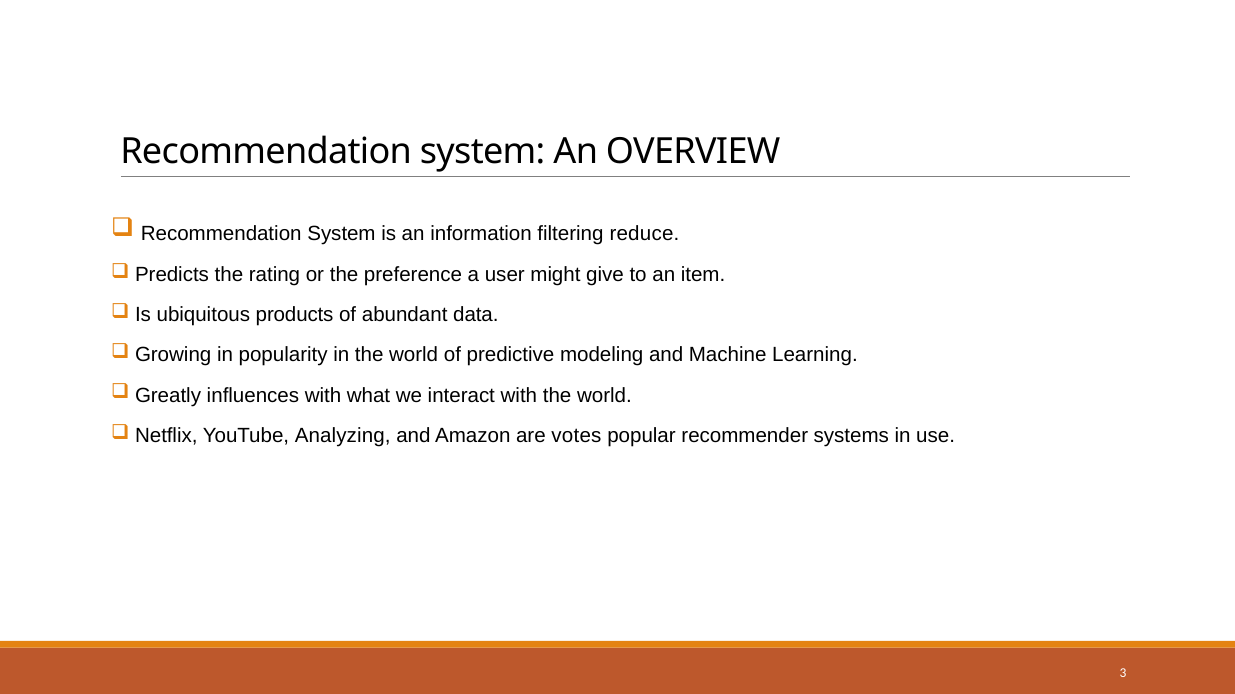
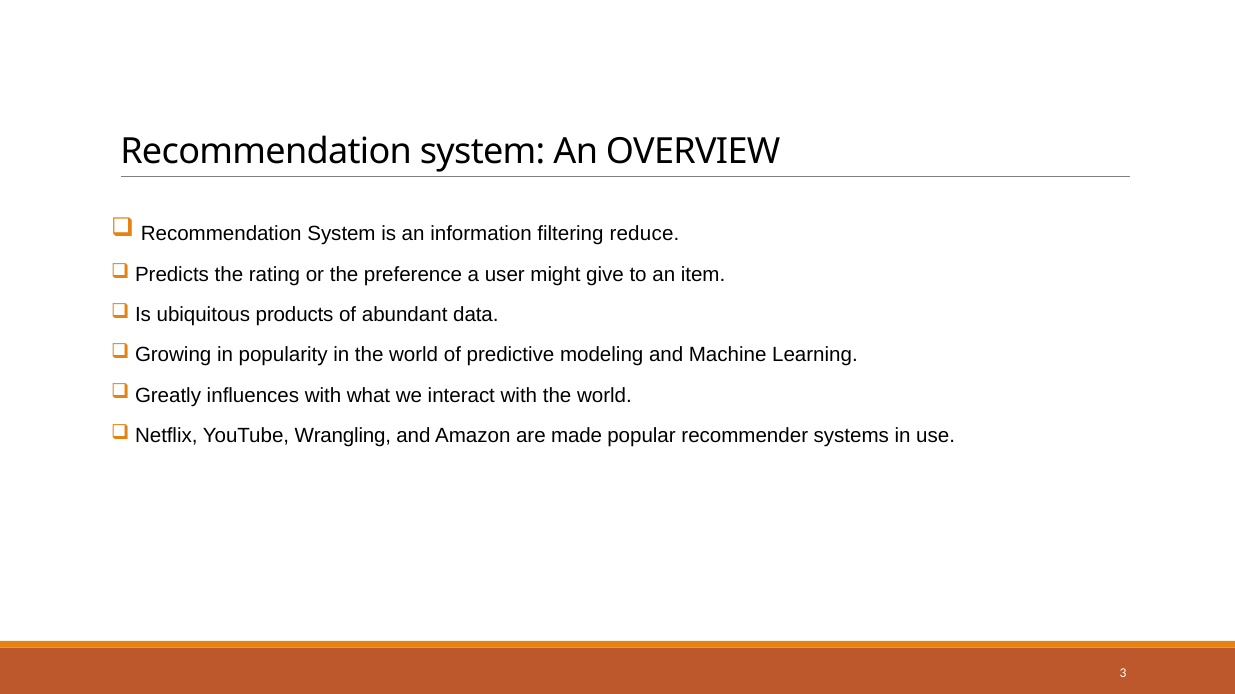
Analyzing: Analyzing -> Wrangling (343, 436)
votes: votes -> made (577, 436)
